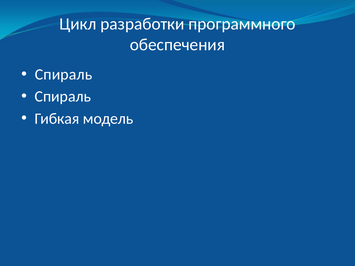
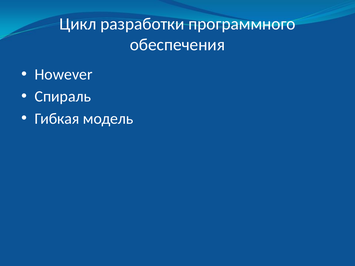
Спираль: Спираль -> However (64, 74)
